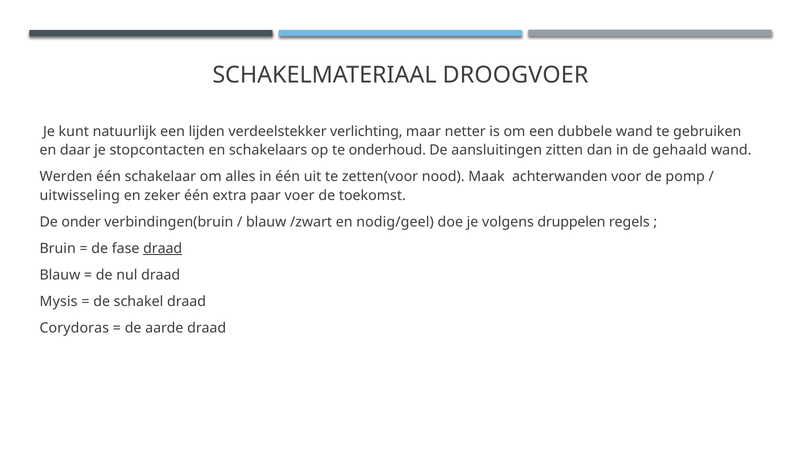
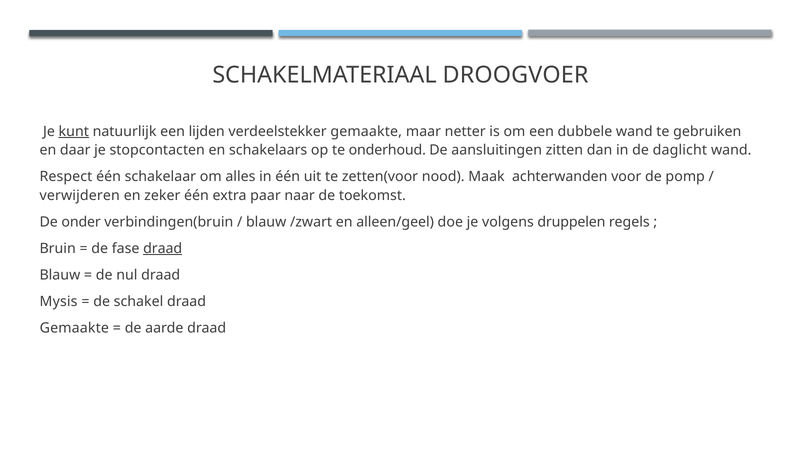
kunt underline: none -> present (74, 132)
verdeelstekker verlichting: verlichting -> gemaakte (366, 132)
gehaald: gehaald -> daglicht (680, 150)
Werden: Werden -> Respect (66, 177)
uitwisseling: uitwisseling -> verwijderen (80, 196)
voer: voer -> naar (300, 196)
nodig/geel: nodig/geel -> alleen/geel (395, 222)
Corydoras: Corydoras -> Gemaakte (74, 329)
